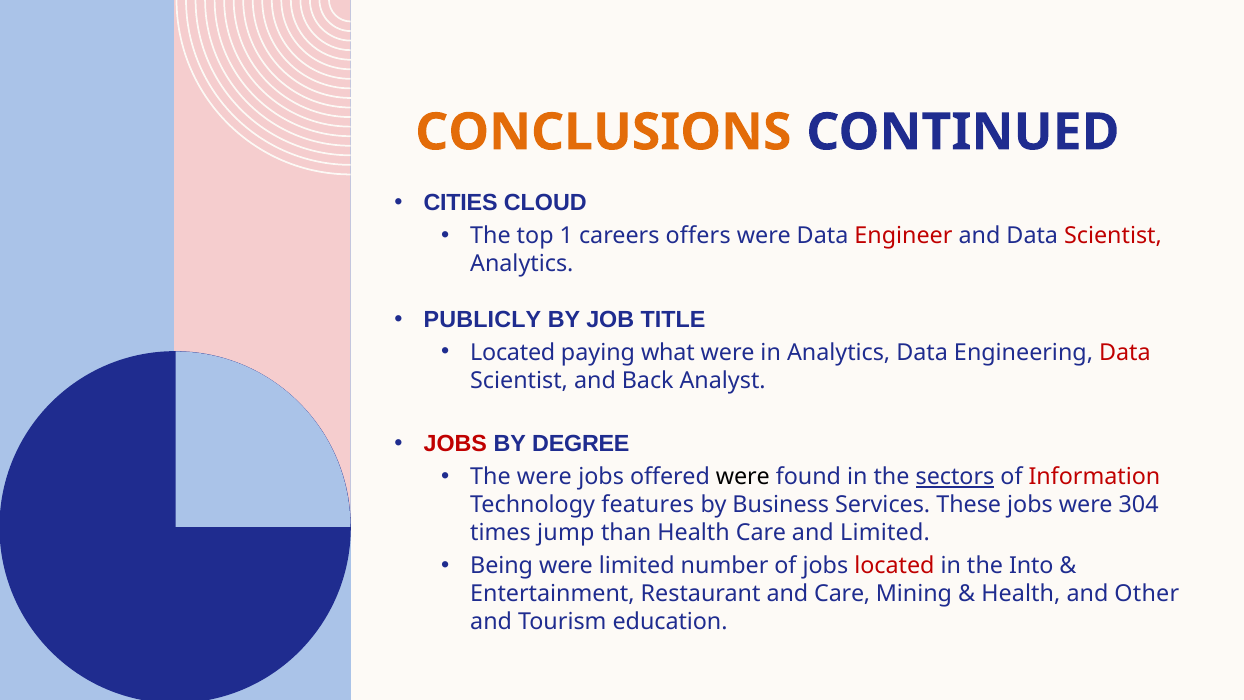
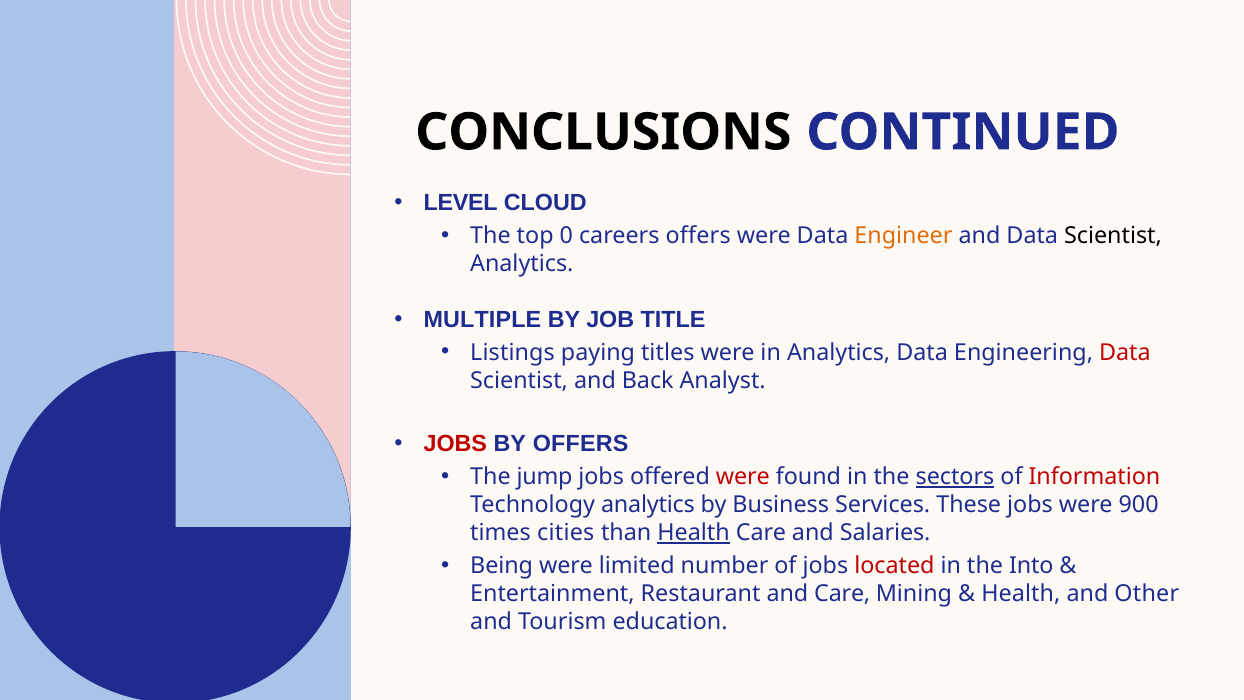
CONCLUSIONS colour: orange -> black (603, 132)
CITIES: CITIES -> LEVEL (461, 203)
1: 1 -> 0 (566, 236)
Engineer colour: red -> orange (903, 236)
Scientist colour: red -> black (1113, 236)
PUBLICLY: PUBLICLY -> MULTIPLE (482, 320)
Located: Located -> Listings (513, 352)
what: what -> titles (668, 352)
BY DEGREE: DEGREE -> OFFERS (581, 444)
The were: were -> jump (545, 477)
were colour: black -> red (743, 477)
Technology features: features -> analytics (648, 505)
304: 304 -> 900 (1139, 505)
jump: jump -> cities (566, 533)
Health underline: none -> present (694, 533)
and Limited: Limited -> Salaries (885, 533)
